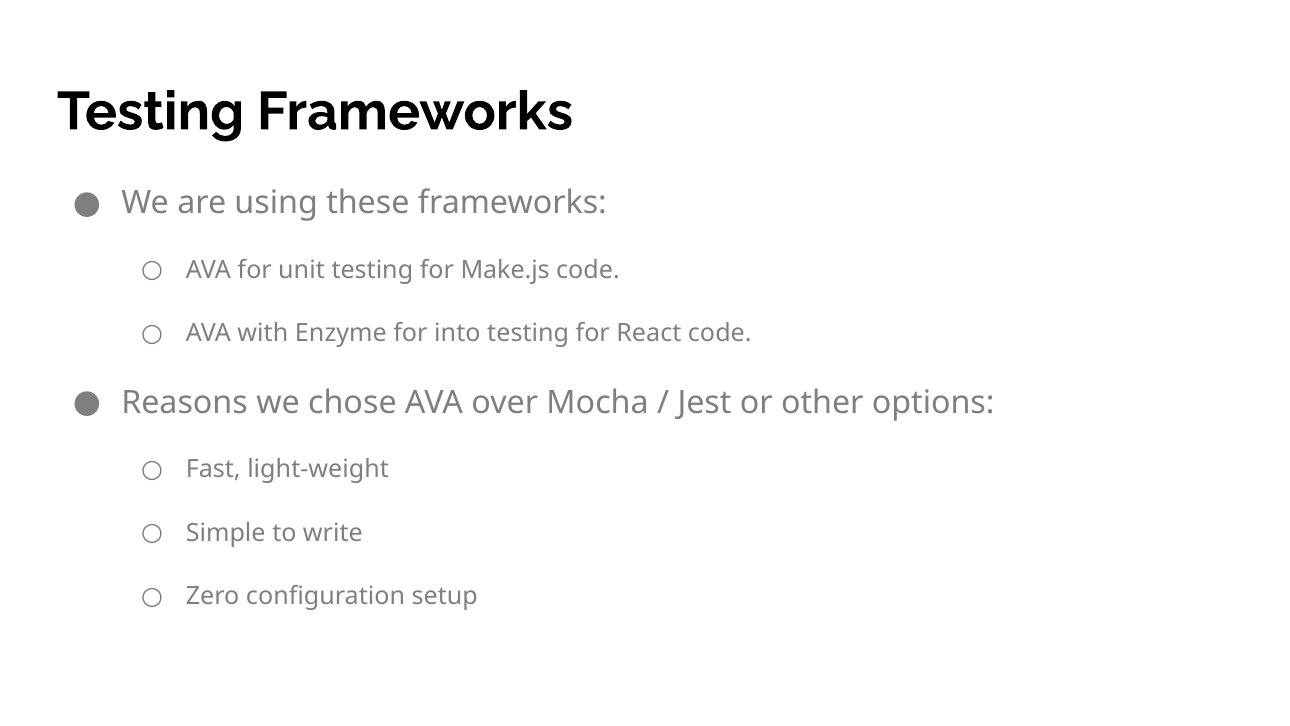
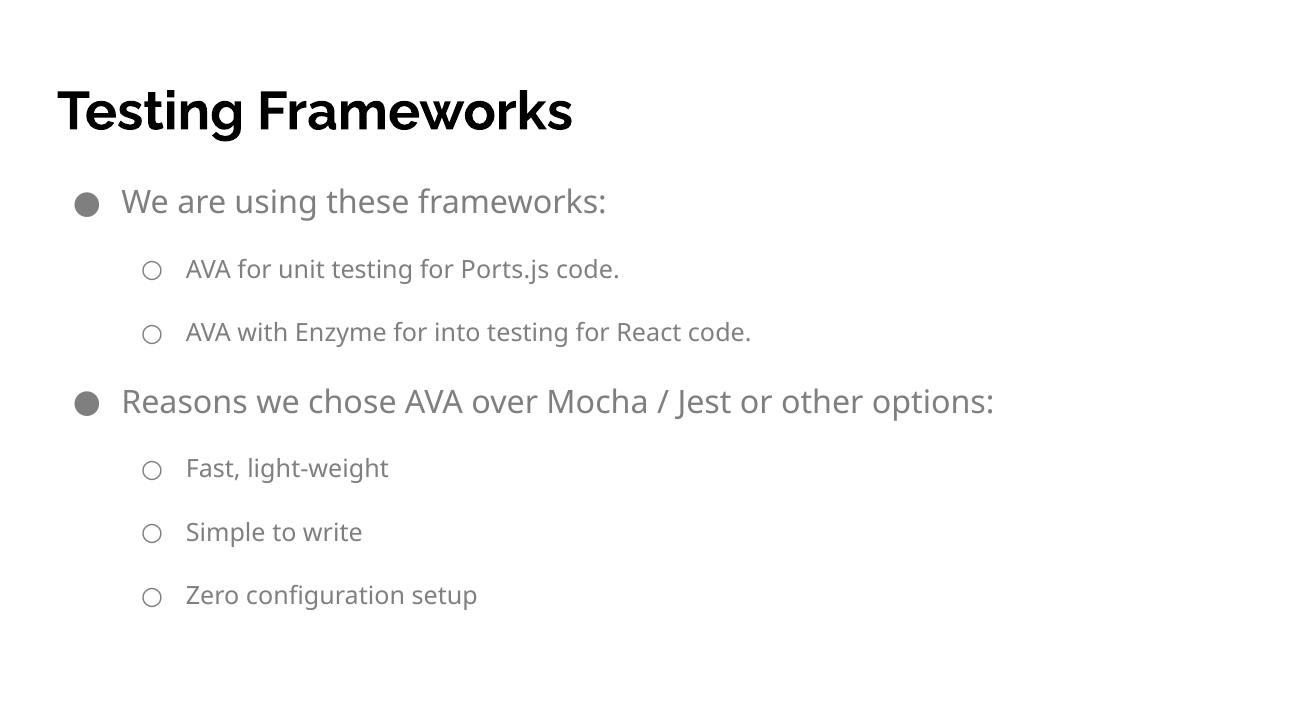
Make.js: Make.js -> Ports.js (505, 270)
